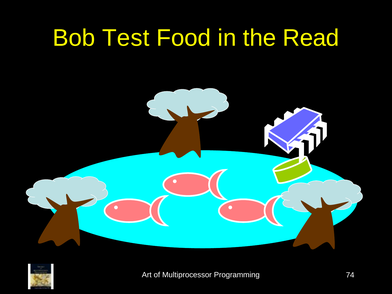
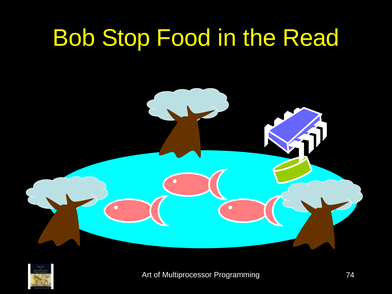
Test: Test -> Stop (126, 38)
